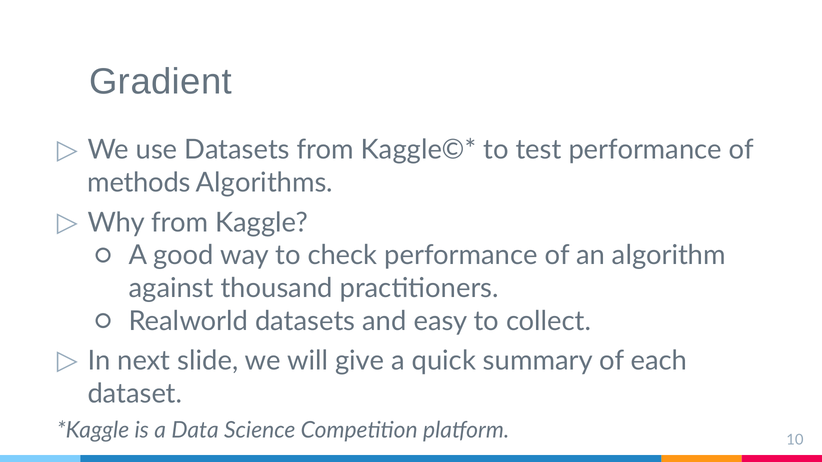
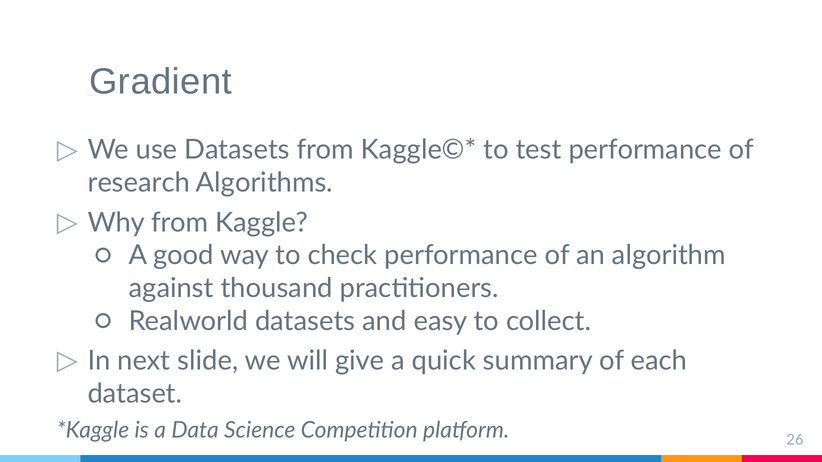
methods: methods -> research (139, 183)
10: 10 -> 26 (795, 440)
